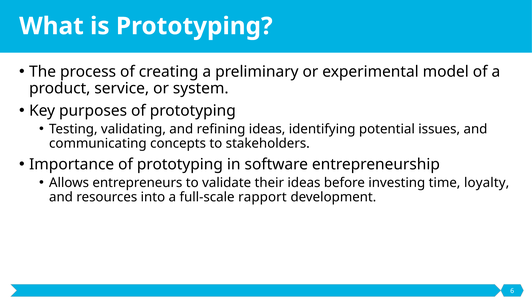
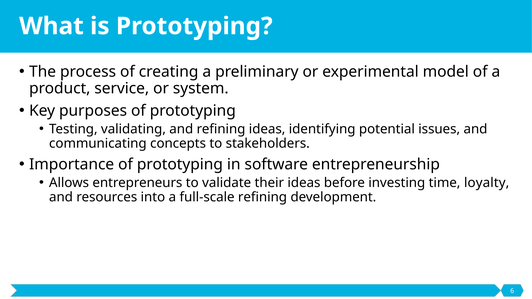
full-scale rapport: rapport -> refining (262, 197)
